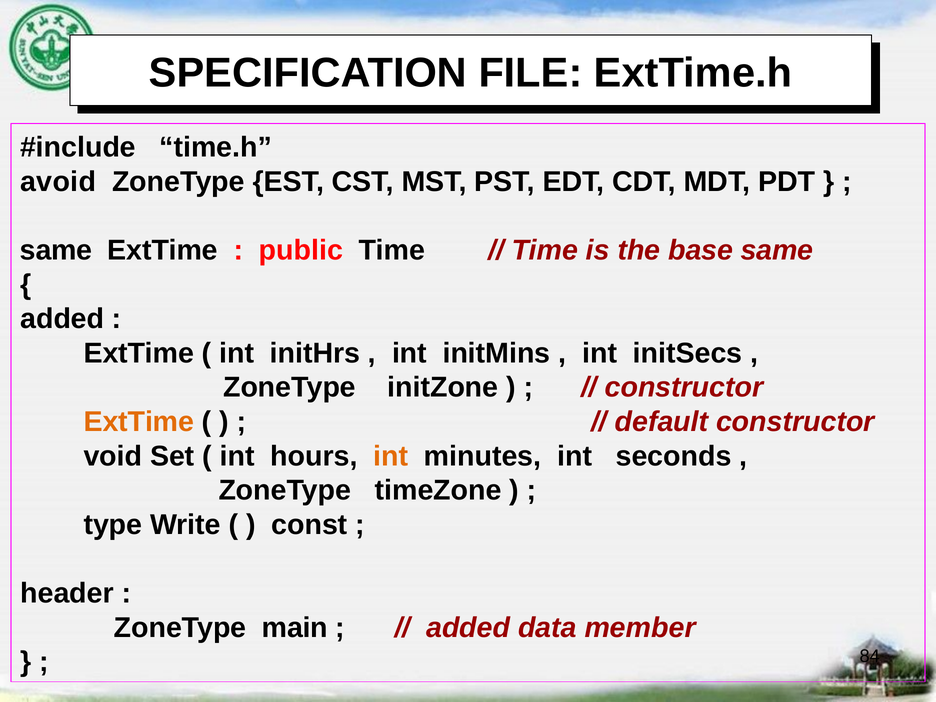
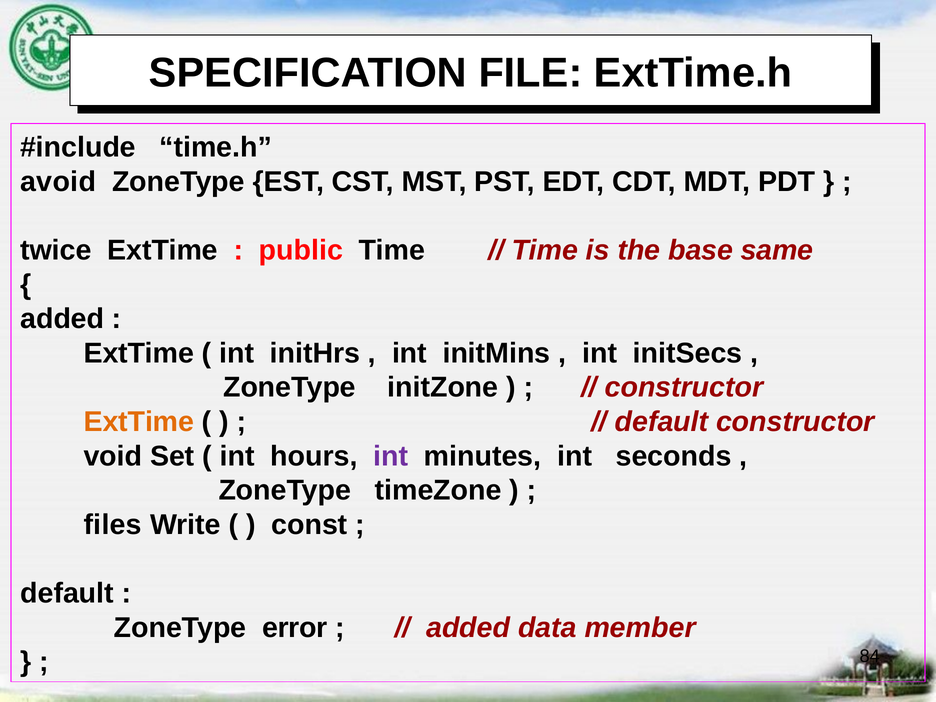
same: same -> twice (56, 250)
int colour: orange -> purple (391, 456)
type: type -> files (113, 525)
header: header -> default (67, 593)
main: main -> error (295, 628)
